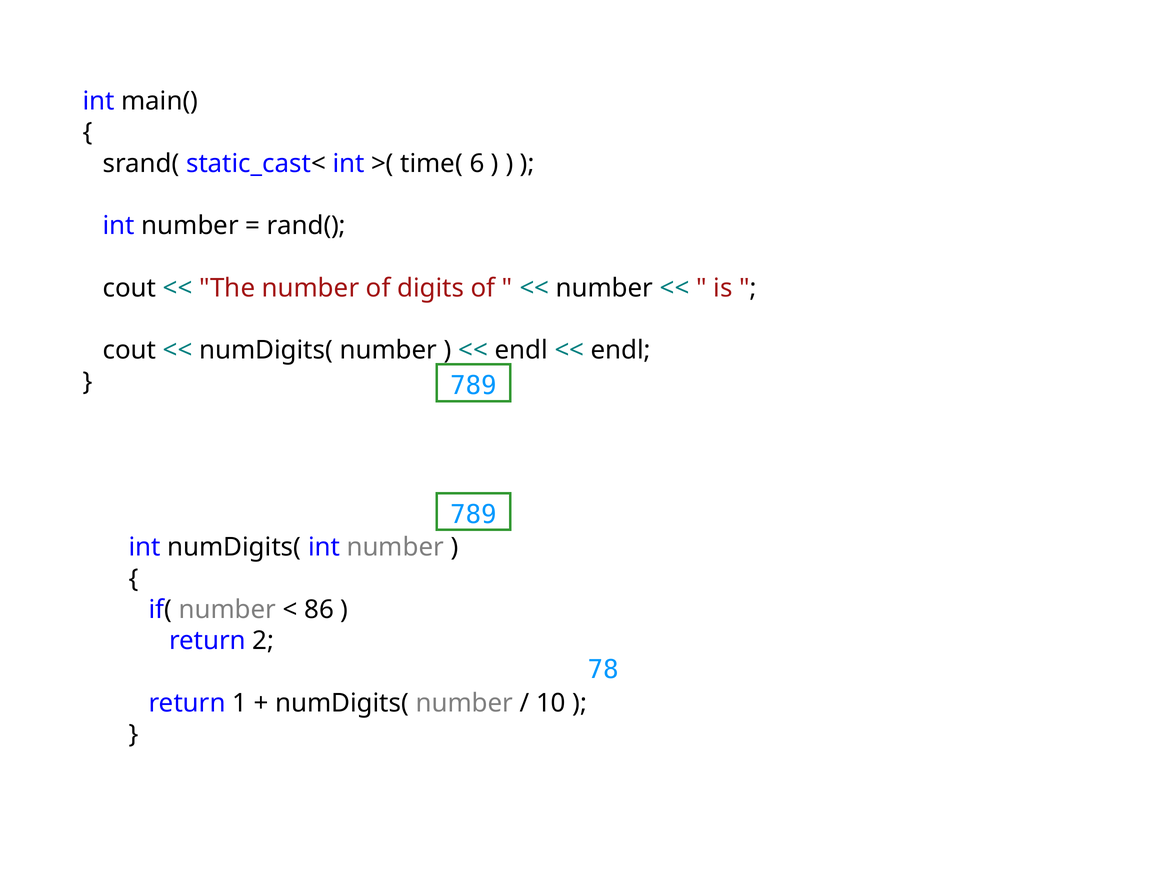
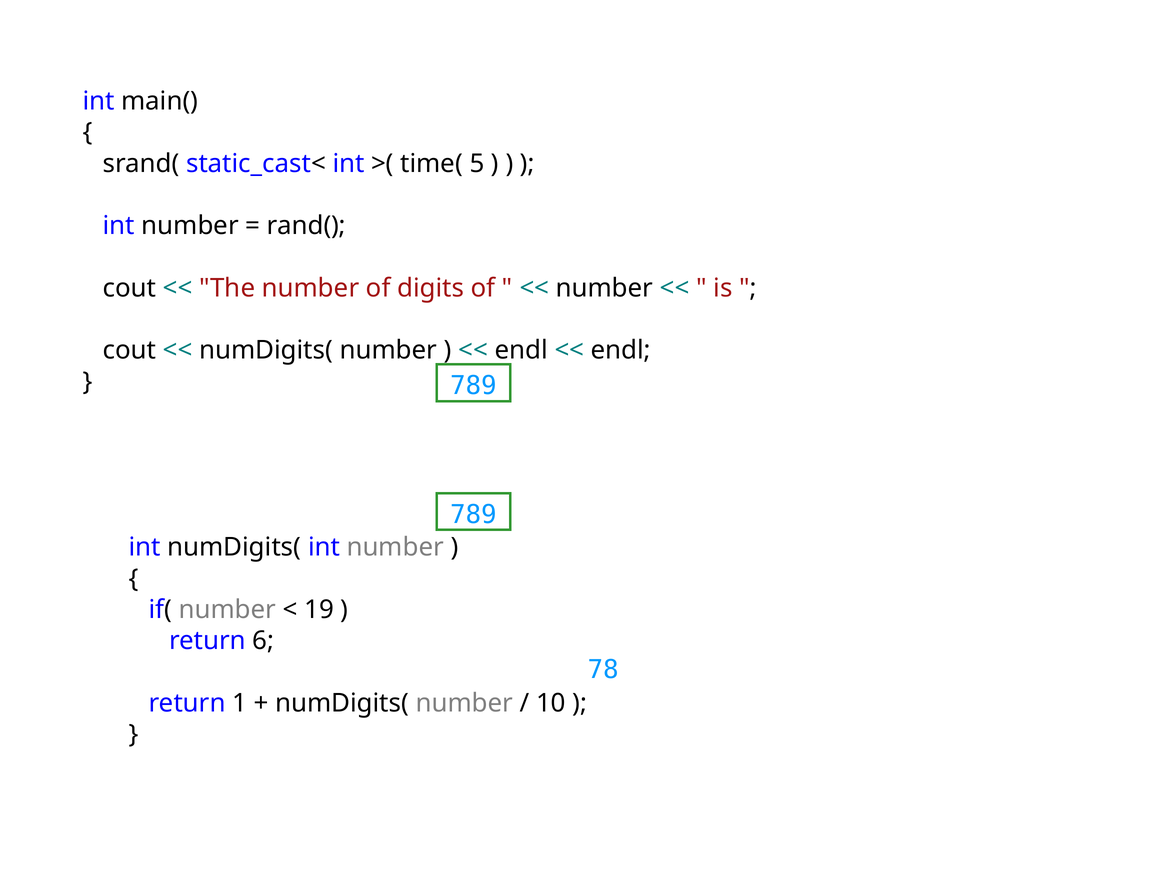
6: 6 -> 5 (477, 164)
86: 86 -> 19 (319, 610)
2: 2 -> 6 (263, 641)
